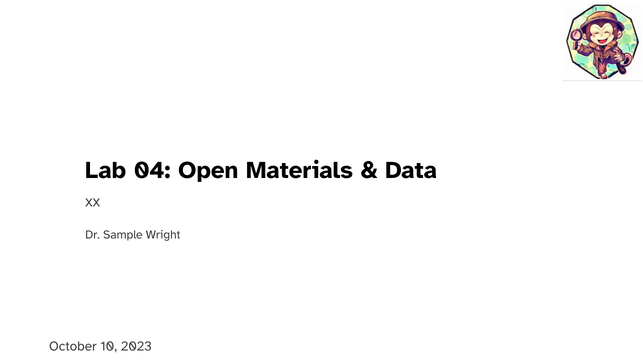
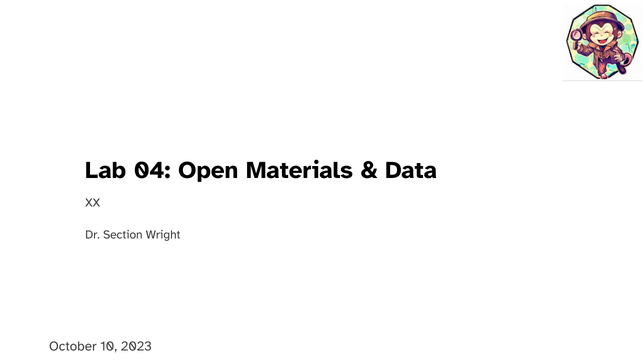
Sample: Sample -> Section (123, 235)
